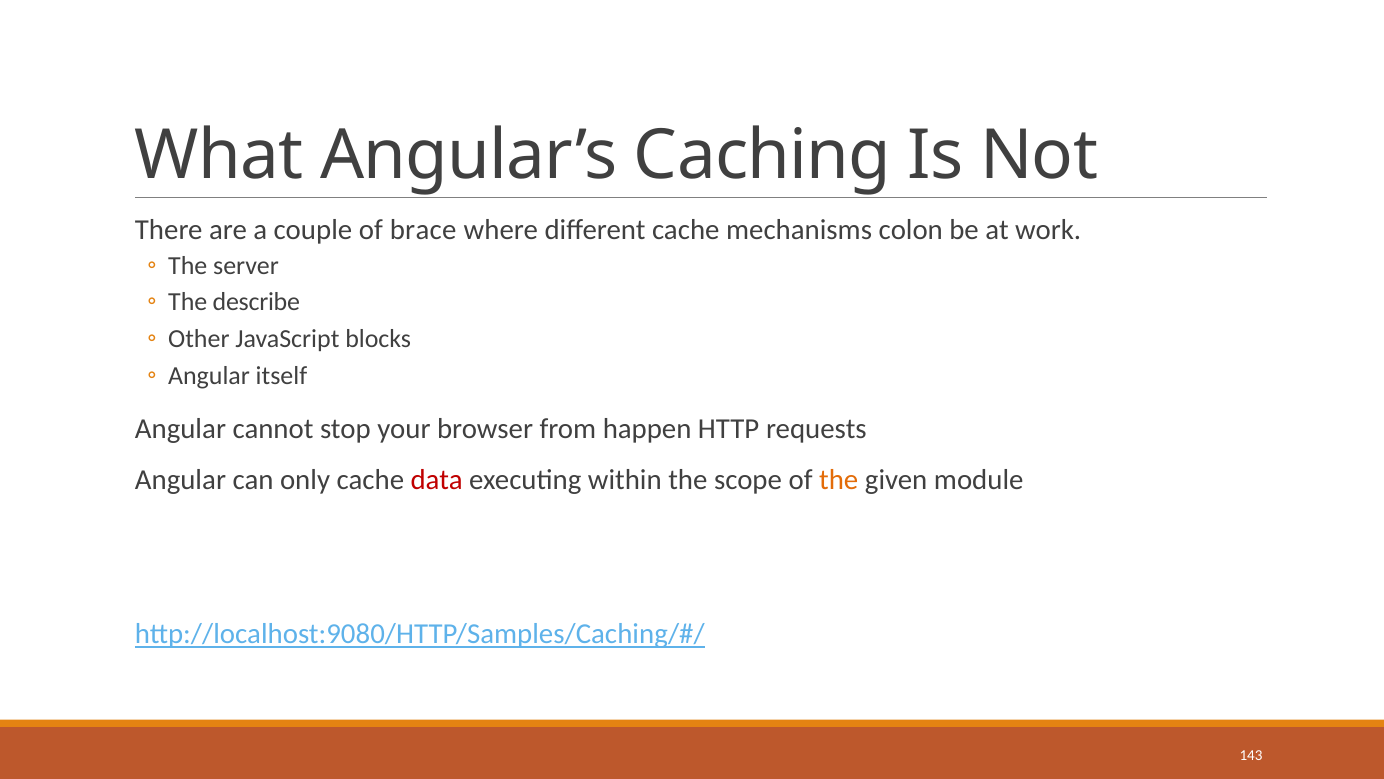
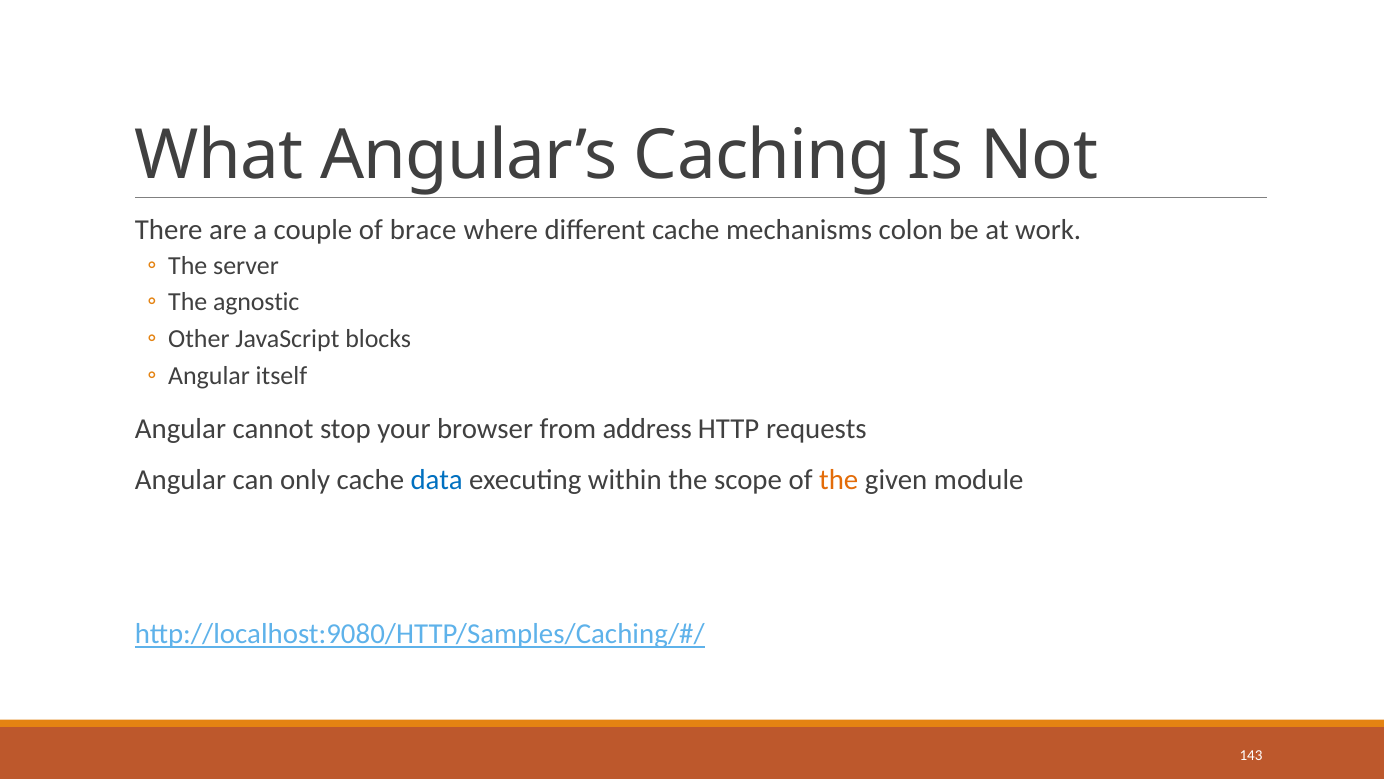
describe: describe -> agnostic (256, 302)
happen: happen -> address (647, 428)
data colour: red -> blue (437, 480)
